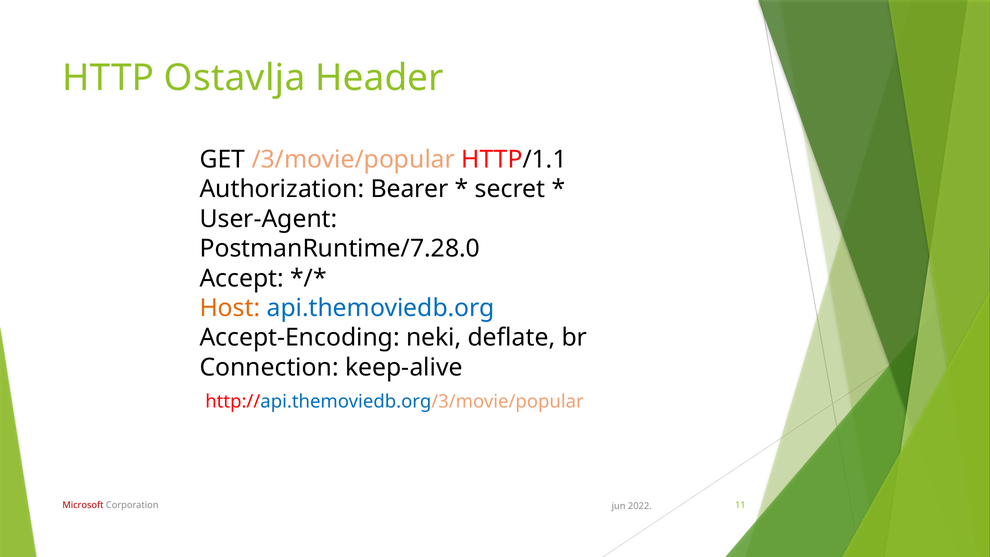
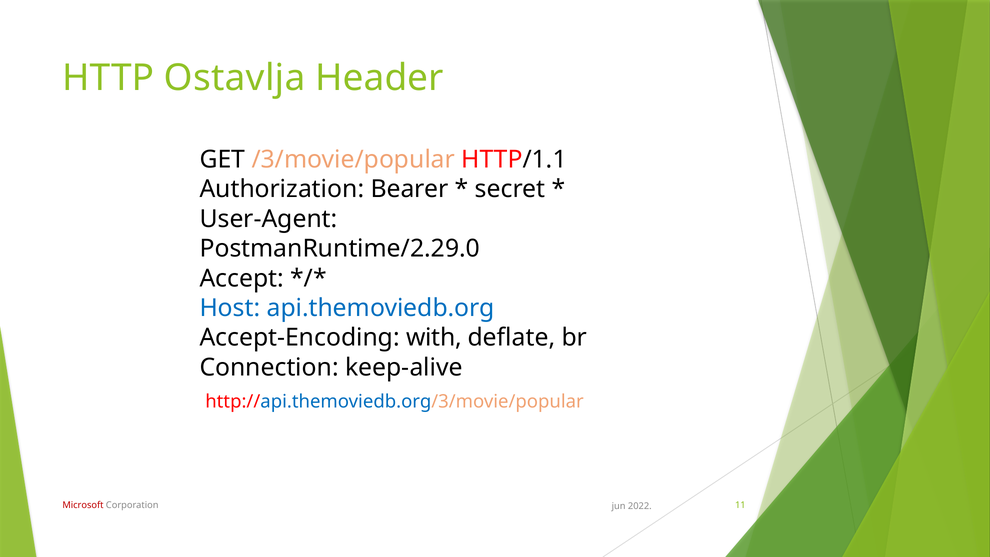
PostmanRuntime/7.28.0: PostmanRuntime/7.28.0 -> PostmanRuntime/2.29.0 (340, 249)
Host colour: orange -> blue (230, 308)
neki: neki -> with (434, 338)
